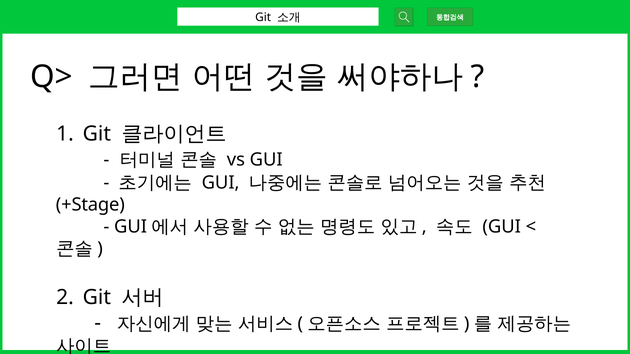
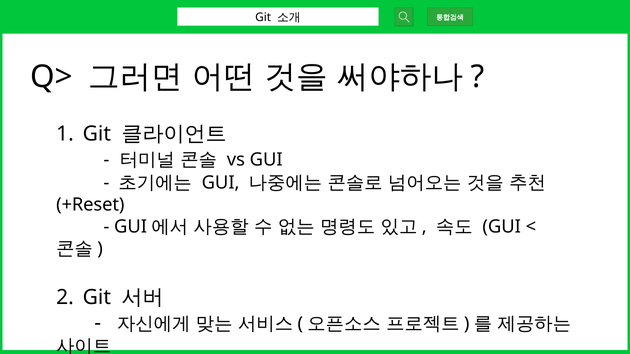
+Stage: +Stage -> +Reset (90, 205)
